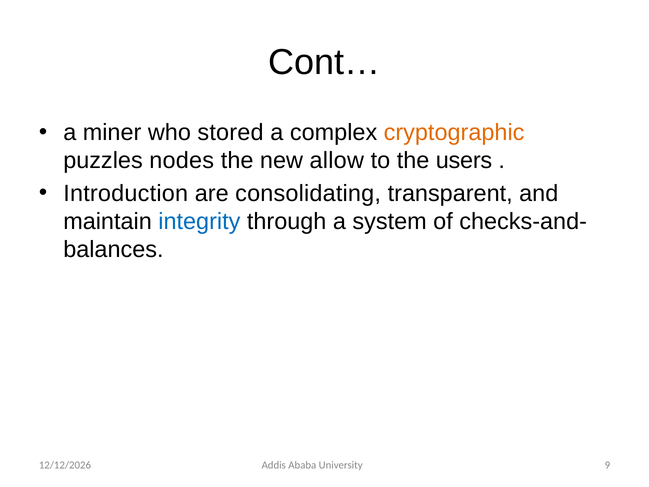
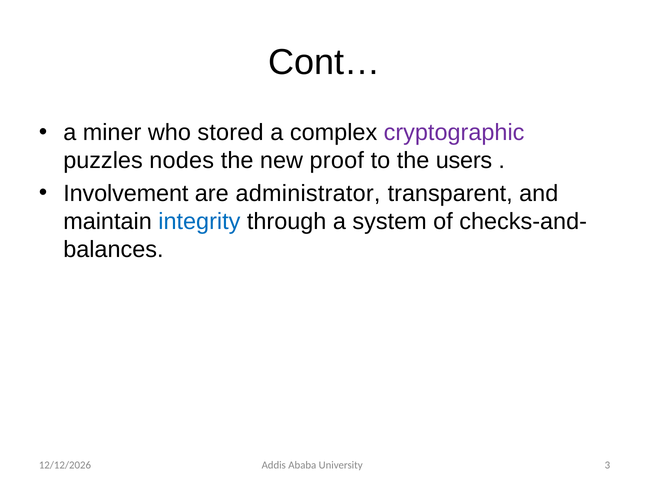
cryptographic colour: orange -> purple (454, 133)
allow: allow -> proof (337, 161)
Introduction: Introduction -> Involvement (126, 193)
consolidating: consolidating -> administrator (308, 193)
9: 9 -> 3 (607, 465)
